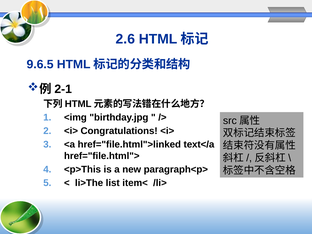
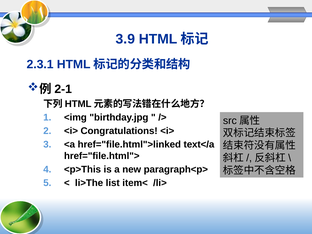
2.6: 2.6 -> 3.9 (125, 39)
9.6.5: 9.6.5 -> 2.3.1 (40, 64)
